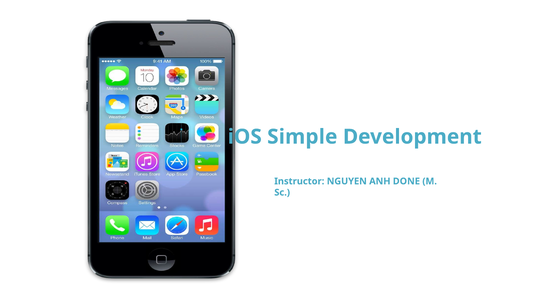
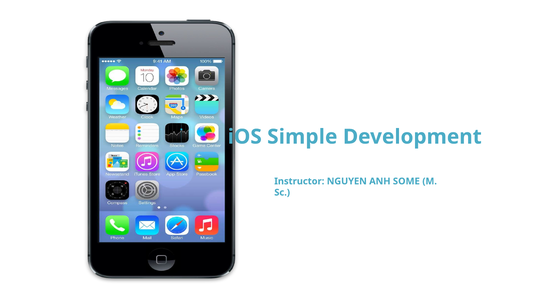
DONE: DONE -> SOME (406, 181)
